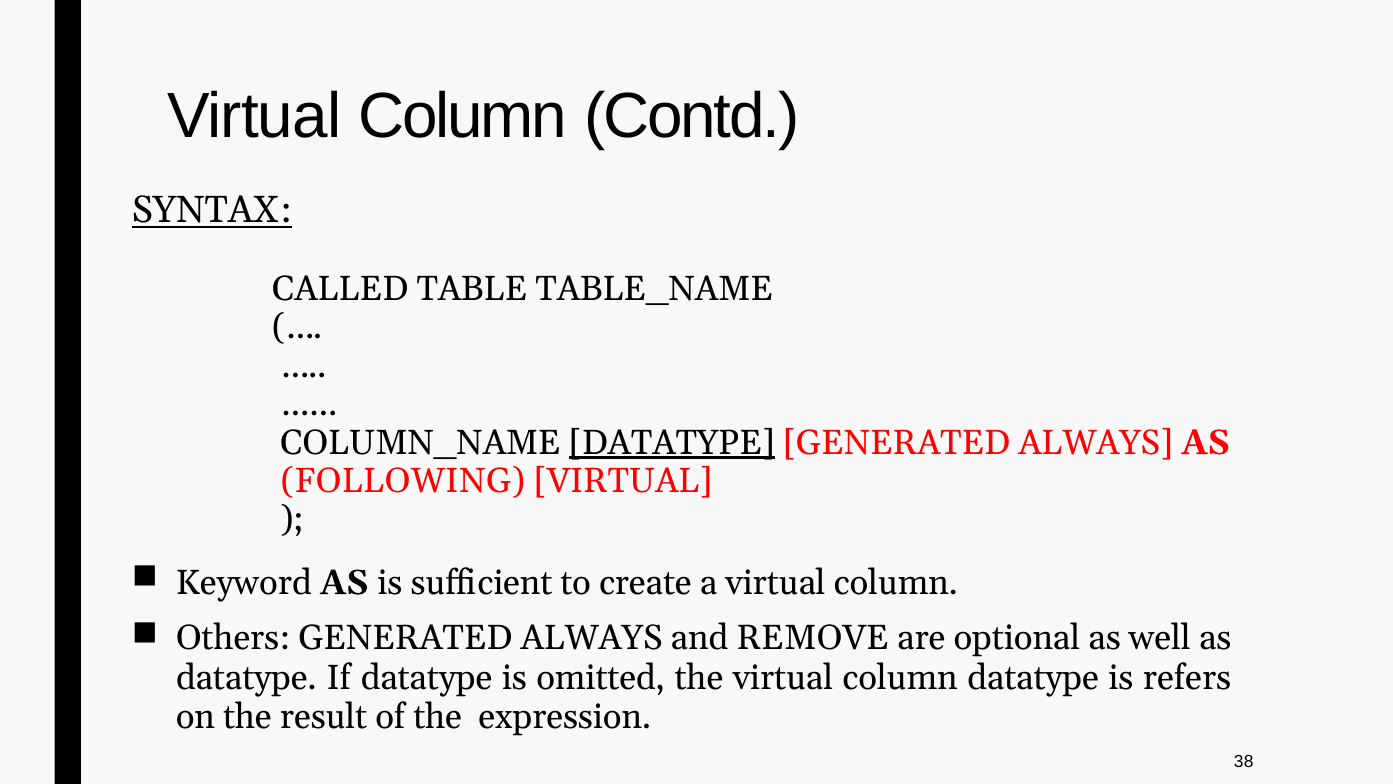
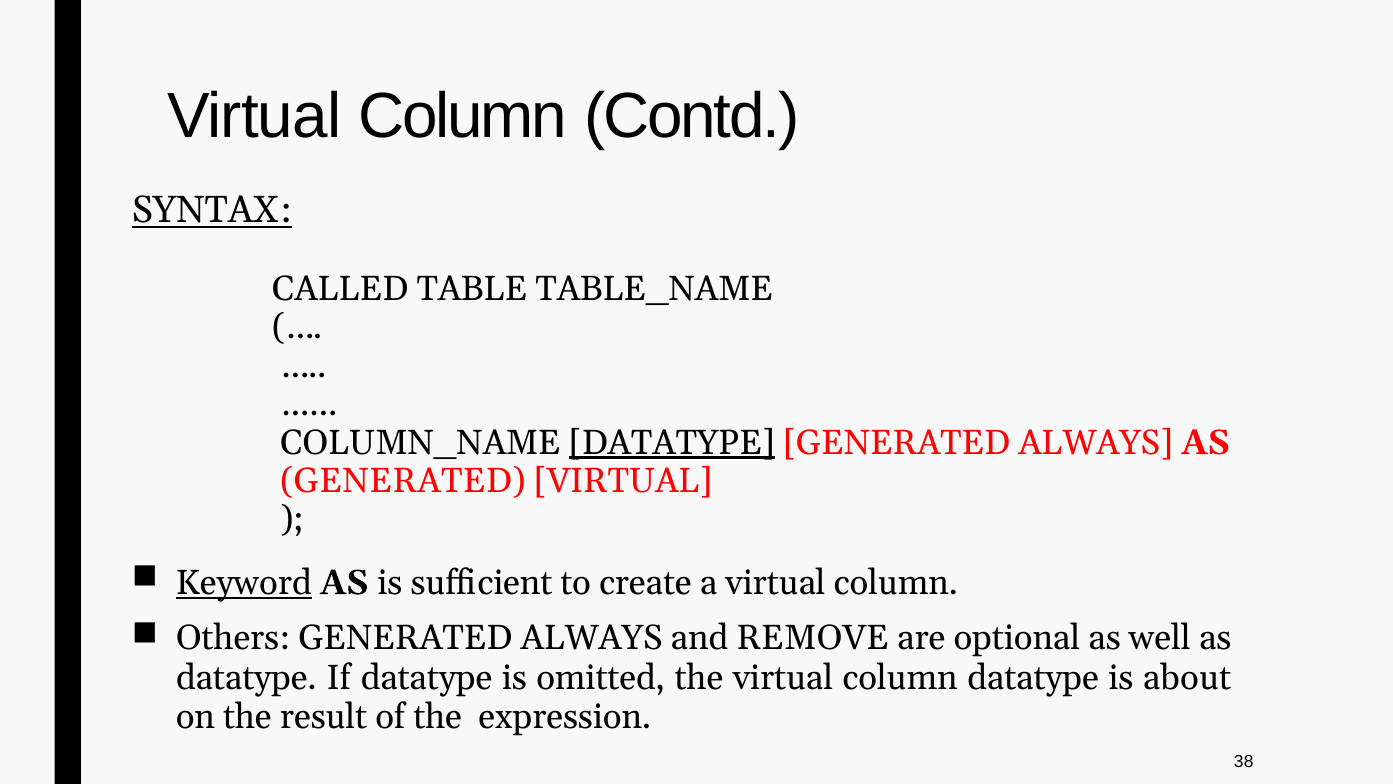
FOLLOWING: FOLLOWING -> GENERATED (403, 481)
Keyword underline: none -> present (244, 582)
refers: refers -> about (1187, 677)
